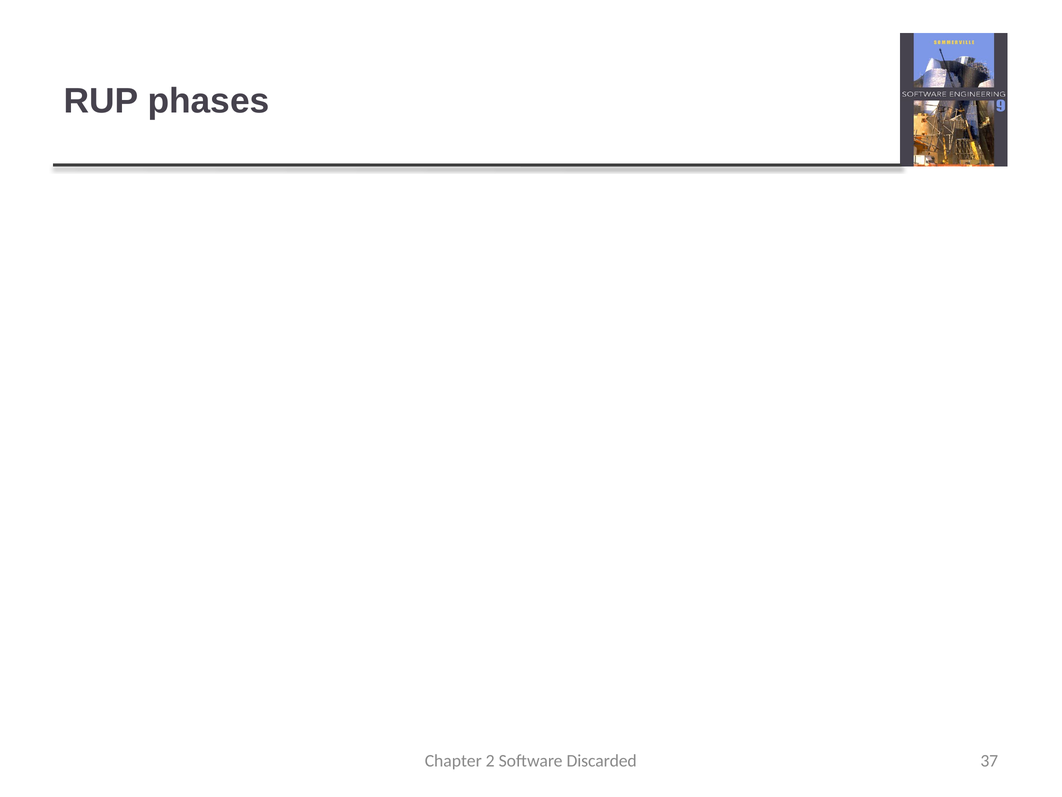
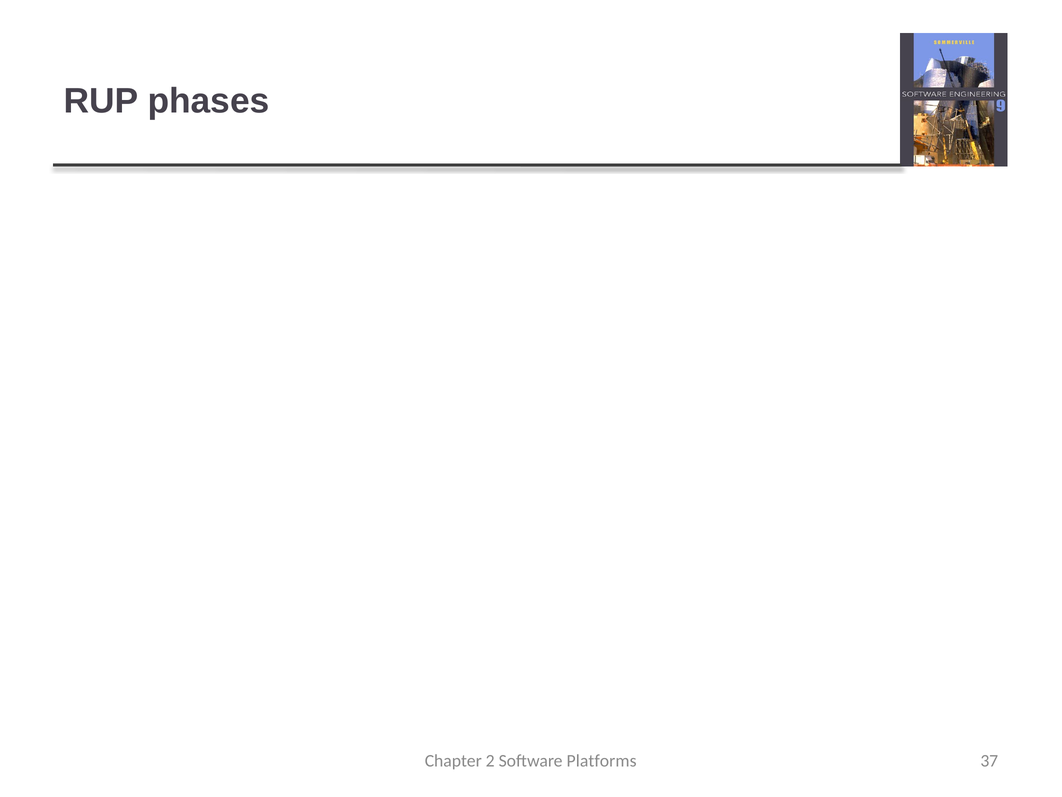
Discarded: Discarded -> Platforms (602, 761)
